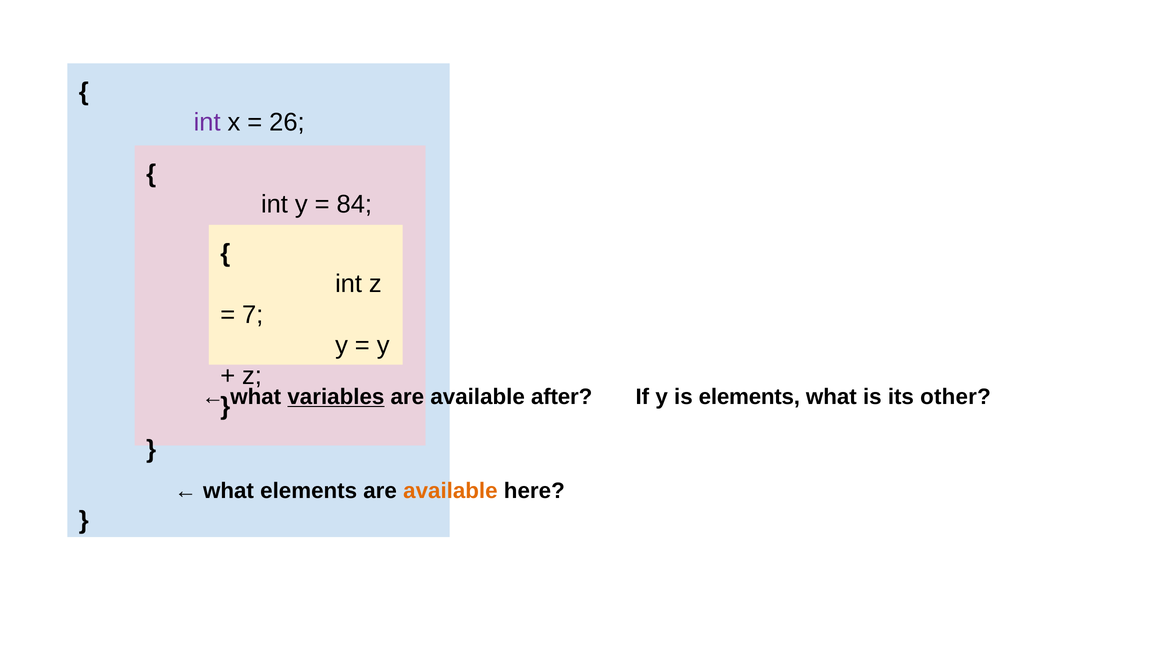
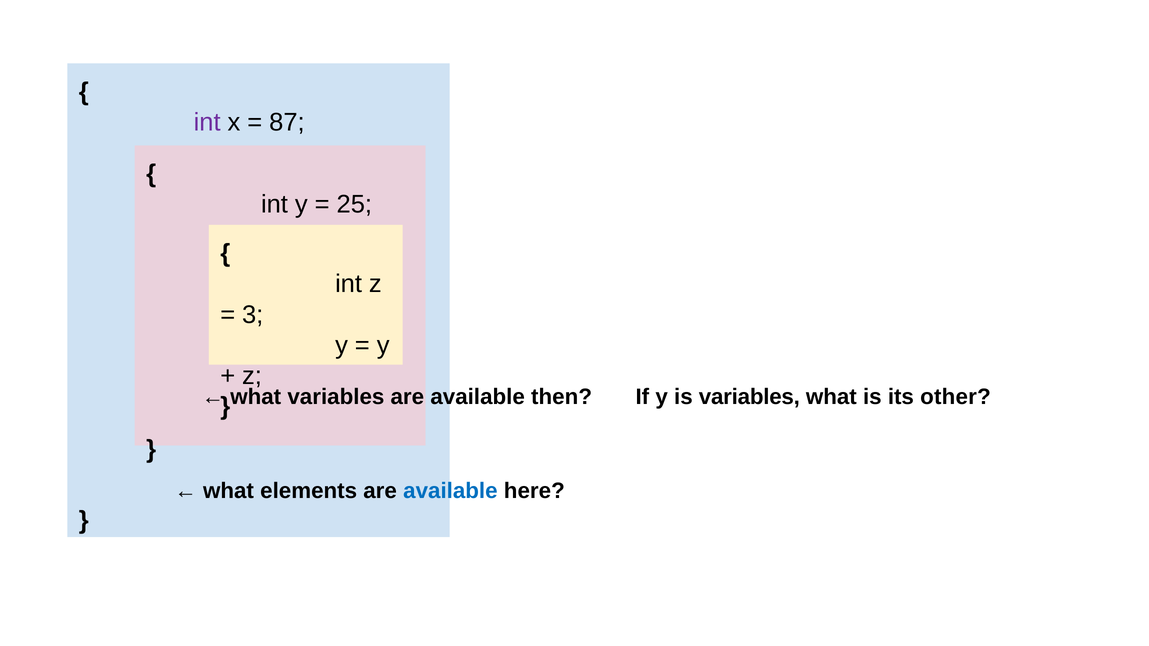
26: 26 -> 87 (287, 123)
84: 84 -> 25 (354, 205)
7: 7 -> 3 (253, 315)
variables underline: present -> none (336, 397)
after: after -> then (562, 397)
is elements: elements -> variables (749, 397)
available colour: orange -> blue (450, 491)
